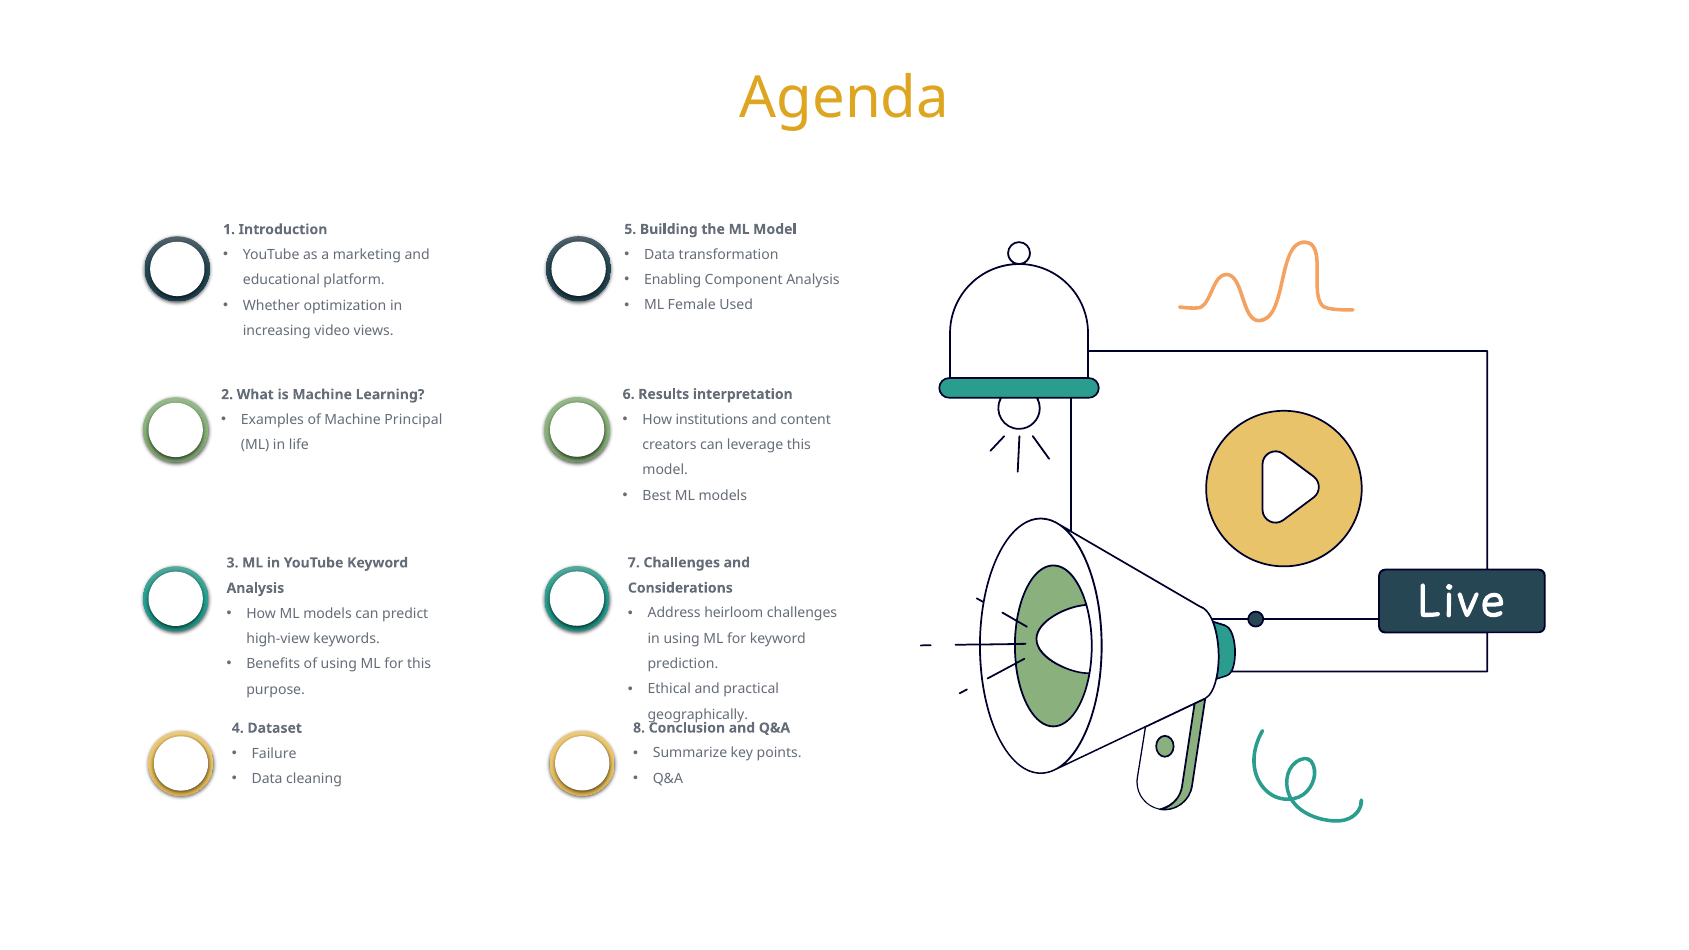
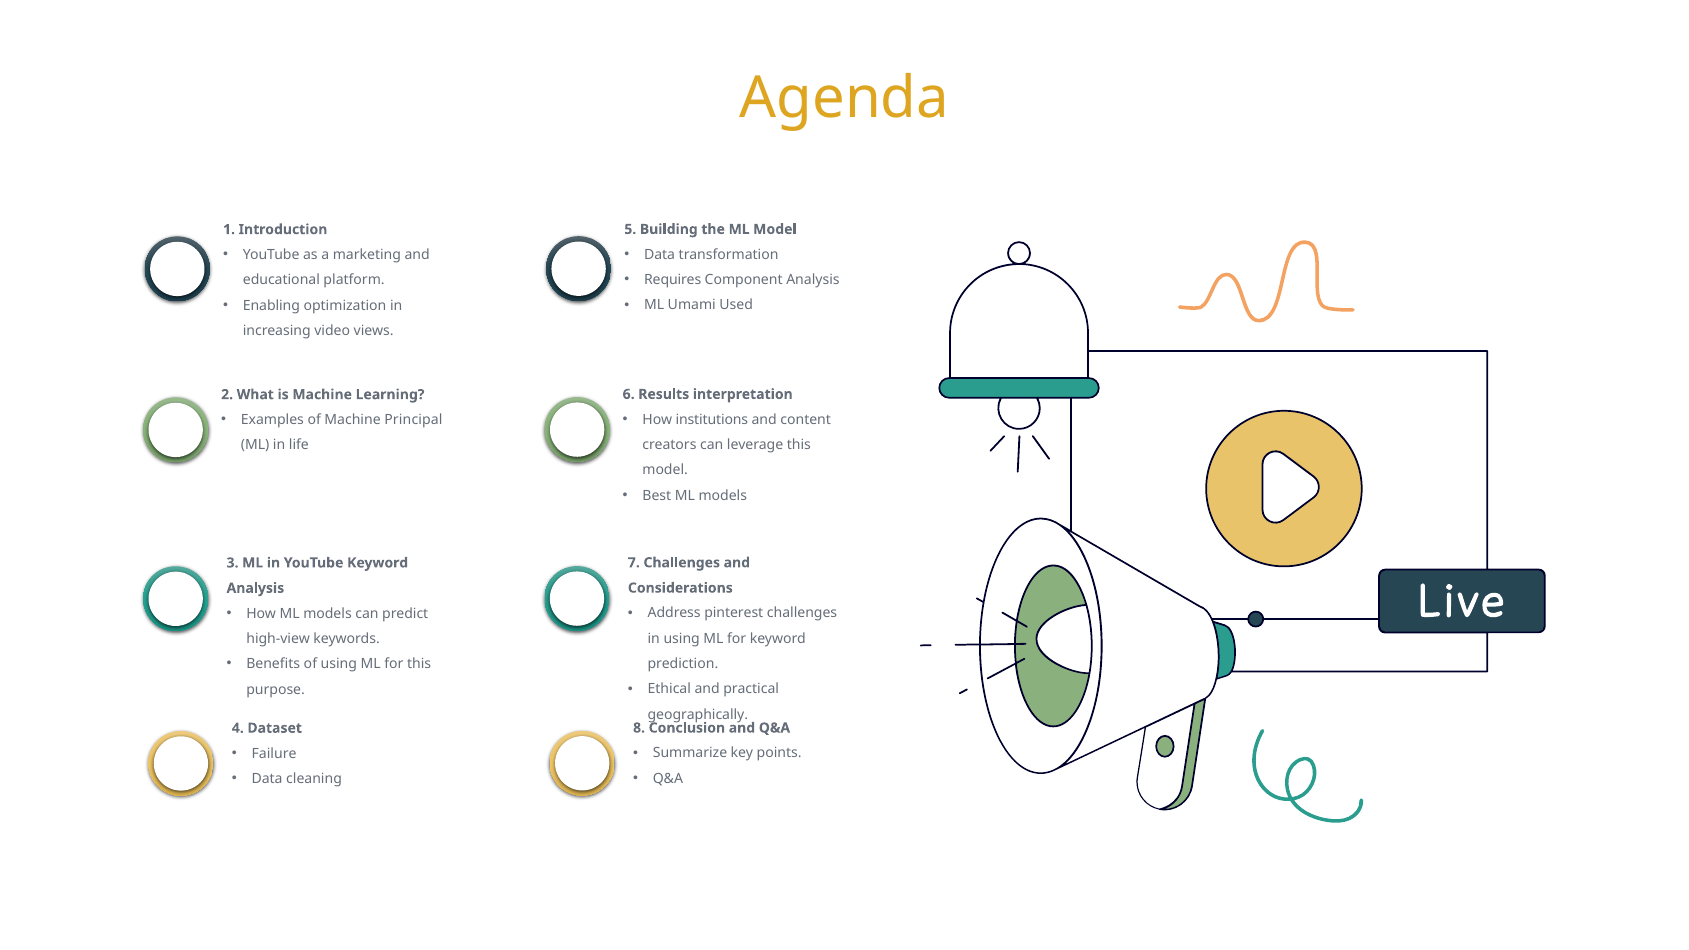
Enabling: Enabling -> Requires (673, 280)
Female: Female -> Umami (692, 305)
Whether: Whether -> Enabling (271, 305)
heirloom: heirloom -> pinterest (734, 613)
